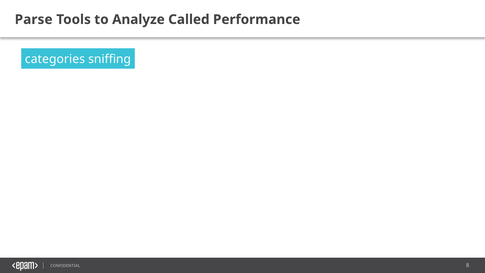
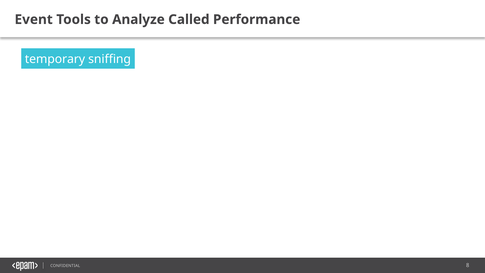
Parse: Parse -> Event (34, 19)
categories: categories -> temporary (55, 59)
